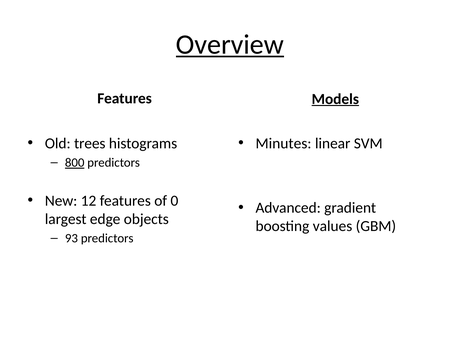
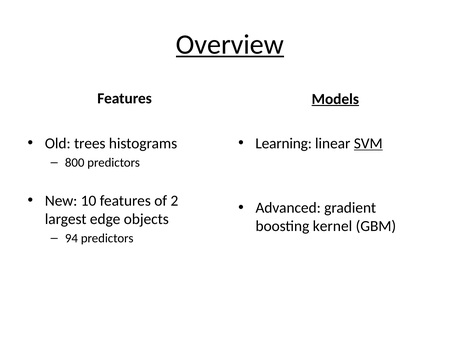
Minutes: Minutes -> Learning (284, 143)
SVM underline: none -> present (368, 143)
800 underline: present -> none (75, 163)
12: 12 -> 10 (89, 201)
0: 0 -> 2 (174, 201)
values: values -> kernel (332, 226)
93: 93 -> 94 (71, 238)
